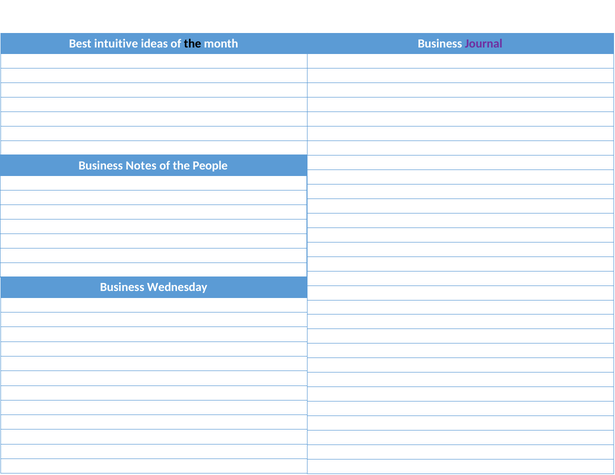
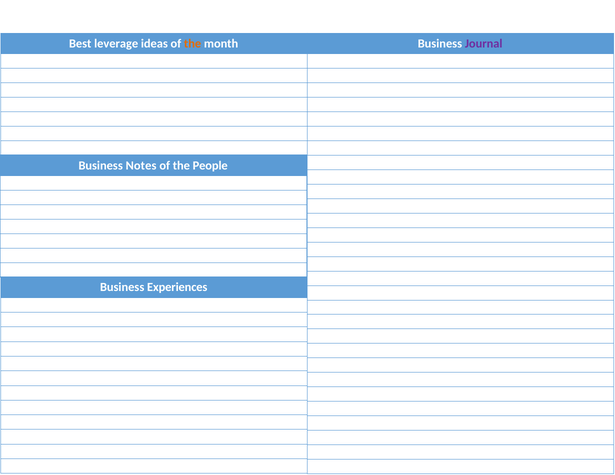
intuitive: intuitive -> leverage (116, 44)
the colour: black -> orange (193, 44)
Wednesday: Wednesday -> Experiences (177, 287)
